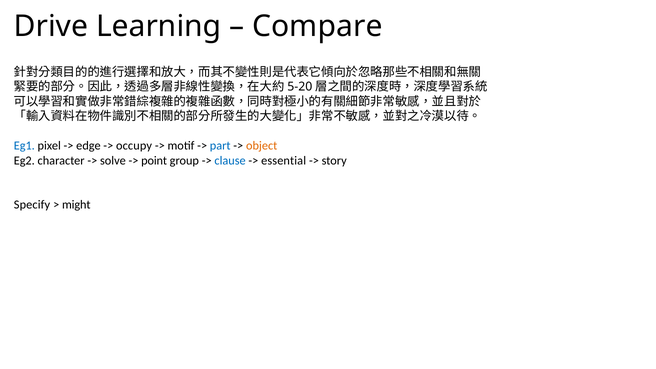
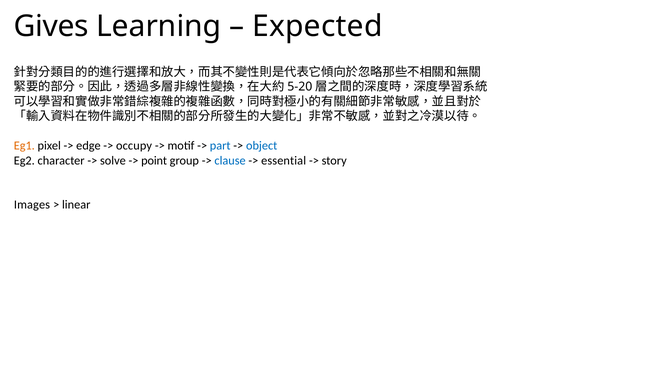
Drive: Drive -> Gives (51, 26)
Compare: Compare -> Expected (317, 26)
Eg1 colour: blue -> orange (24, 146)
object colour: orange -> blue (262, 146)
Specify: Specify -> Images (32, 205)
might: might -> linear (76, 205)
